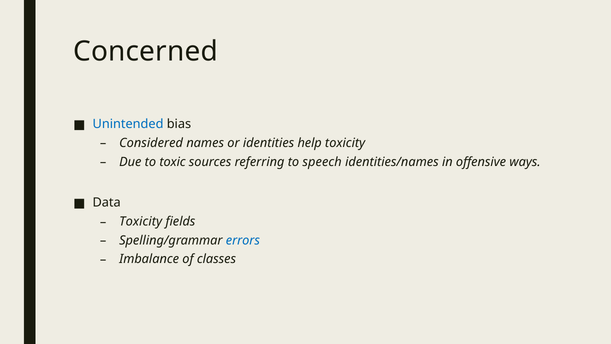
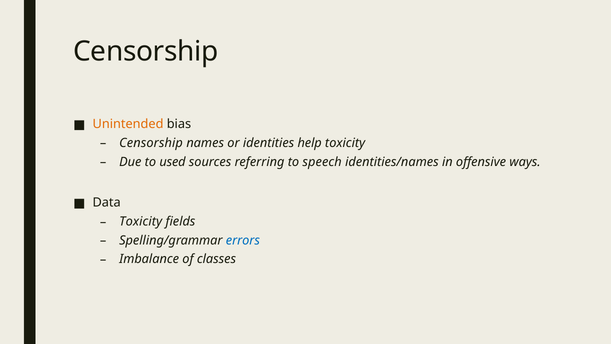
Concerned: Concerned -> Censorship (146, 51)
Unintended colour: blue -> orange (128, 124)
Considered: Considered -> Censorship (151, 143)
toxic: toxic -> used (172, 162)
